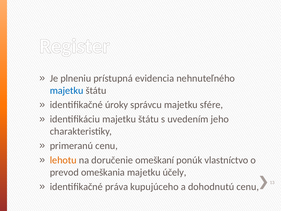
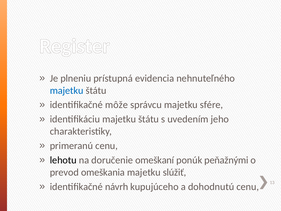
úroky: úroky -> môže (117, 105)
lehotu colour: orange -> black (63, 160)
vlastníctvo: vlastníctvo -> peňažnými (226, 160)
účely: účely -> slúžiť (175, 172)
práva: práva -> návrh (117, 186)
